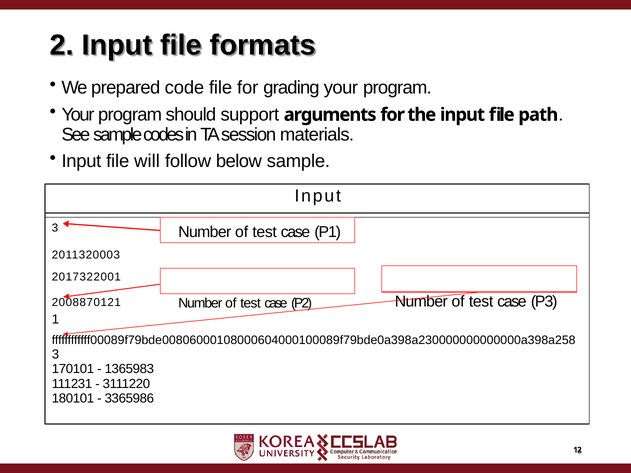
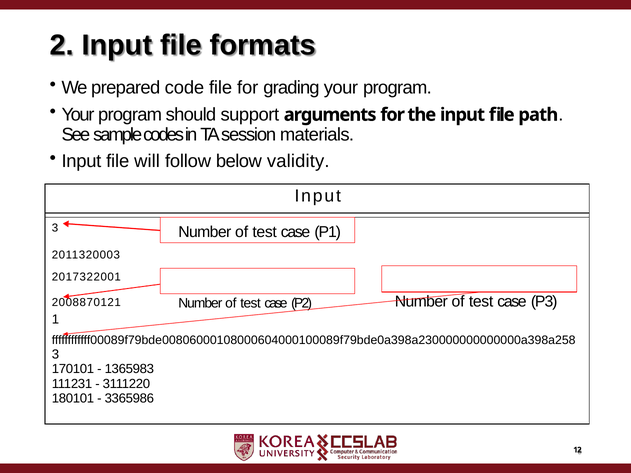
below sample: sample -> validity (298, 161)
